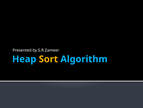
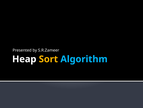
Heap colour: light blue -> white (24, 59)
